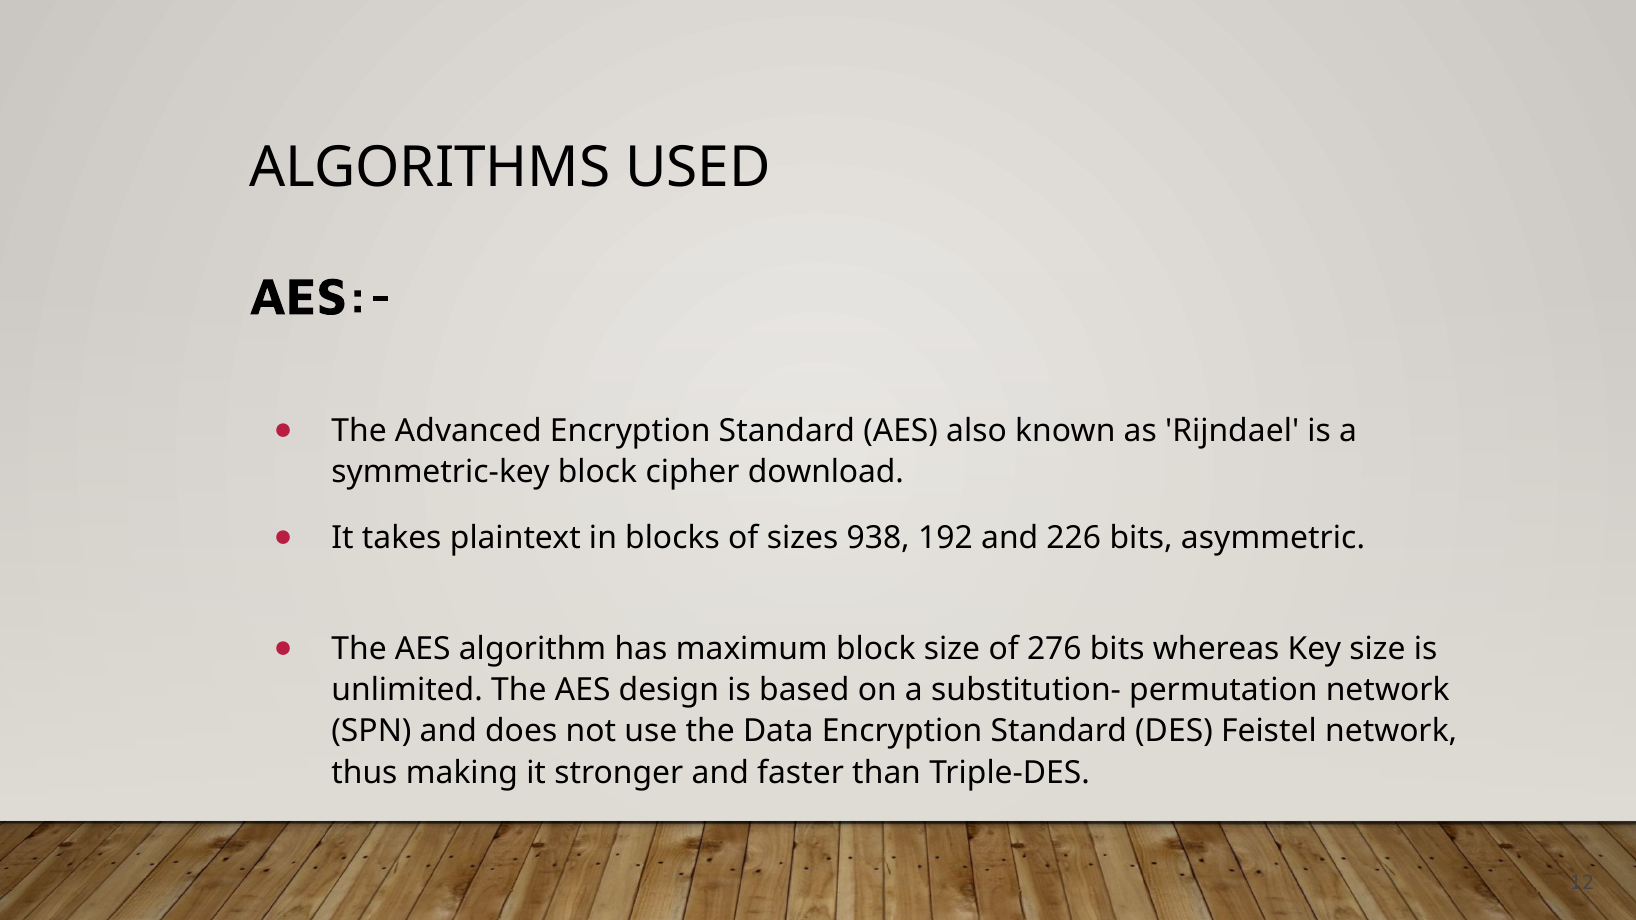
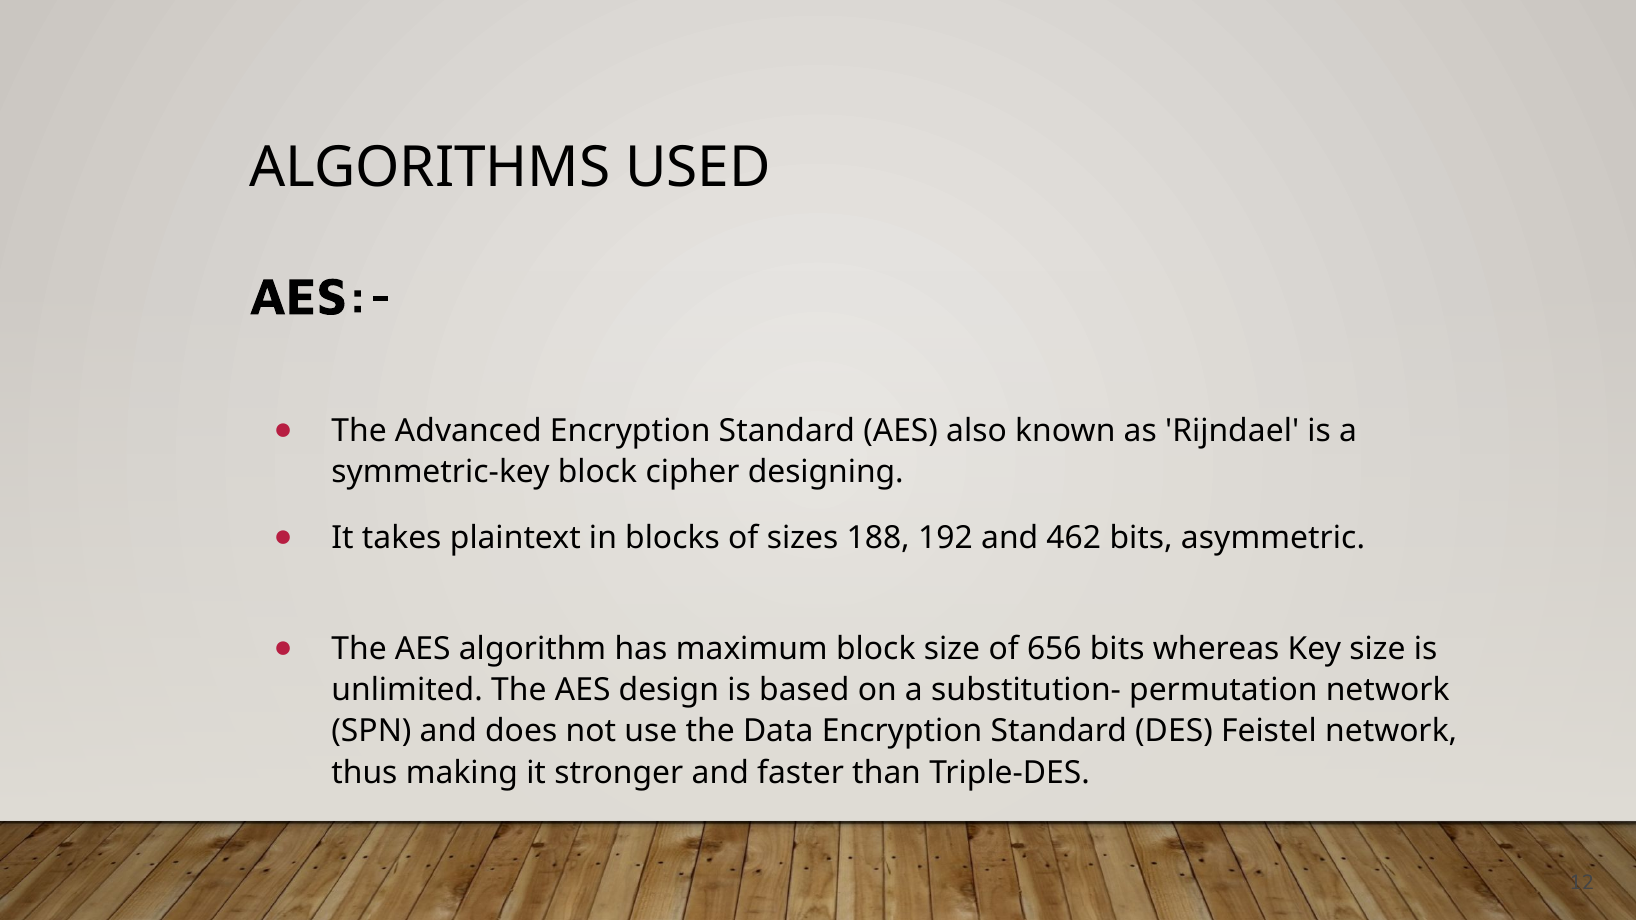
download: download -> designing (826, 472)
938: 938 -> 188 (878, 538)
226: 226 -> 462 (1074, 538)
276: 276 -> 656 (1054, 649)
